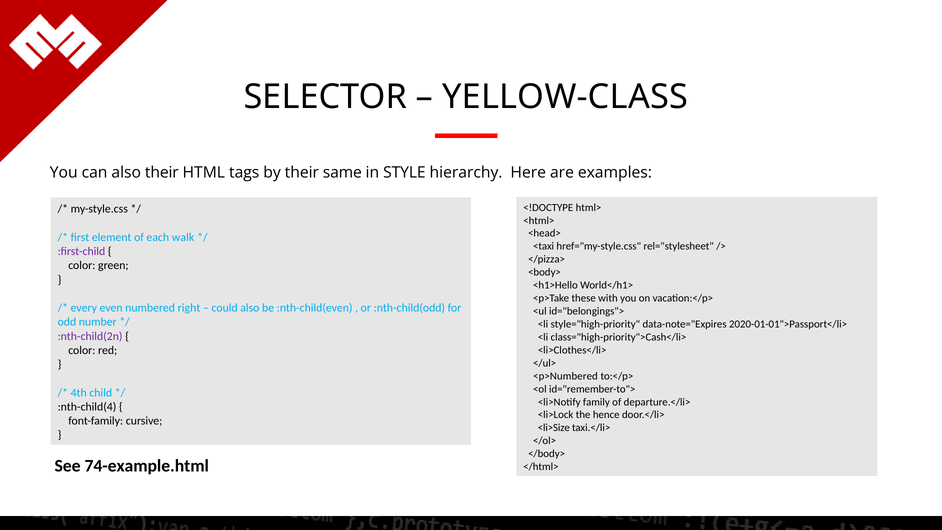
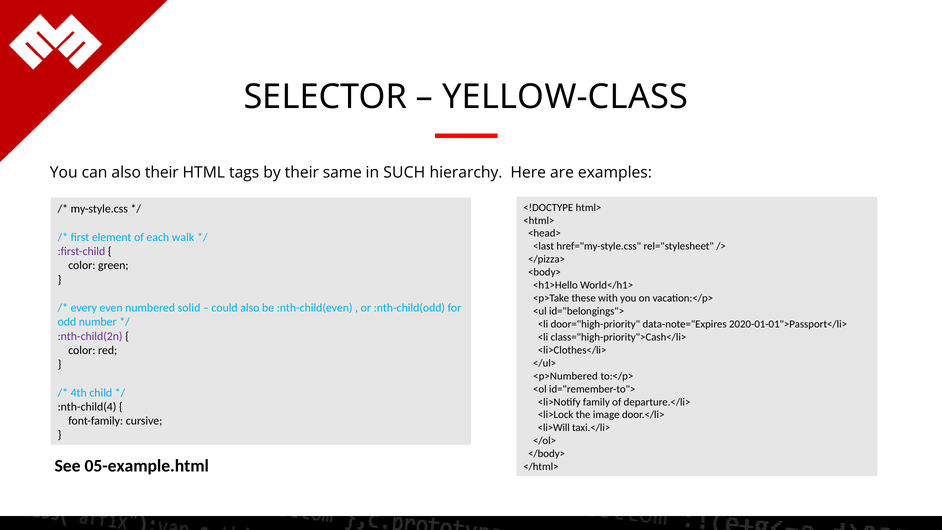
STYLE: STYLE -> SUCH (404, 172)
<taxi: <taxi -> <last (544, 246)
right: right -> solid (189, 308)
style="high-priority: style="high-priority -> door="high-priority (595, 324)
hence: hence -> image (606, 415)
<li>Size: <li>Size -> <li>Will (554, 428)
74-example.html: 74-example.html -> 05-example.html (147, 466)
